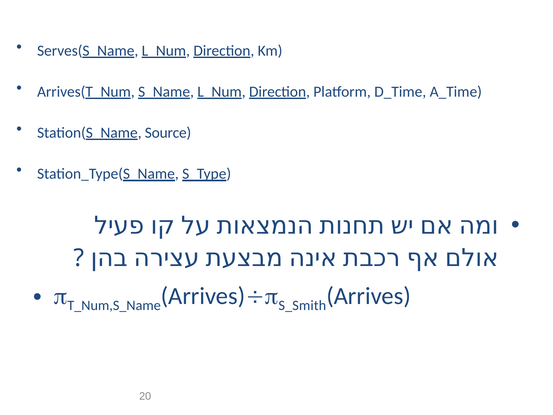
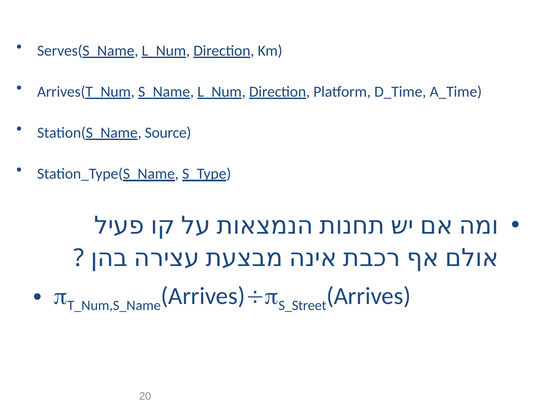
S_Smith: S_Smith -> S_Street (302, 305)
